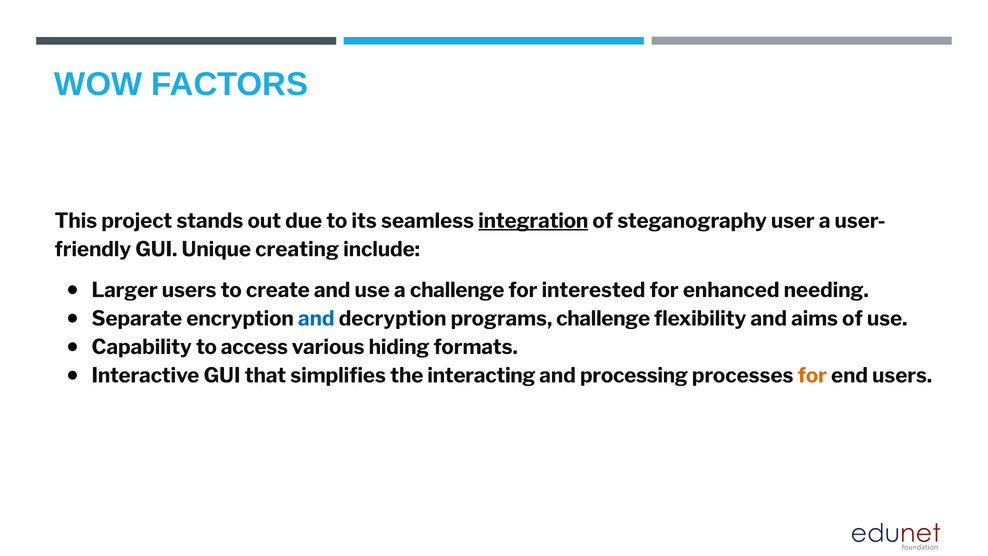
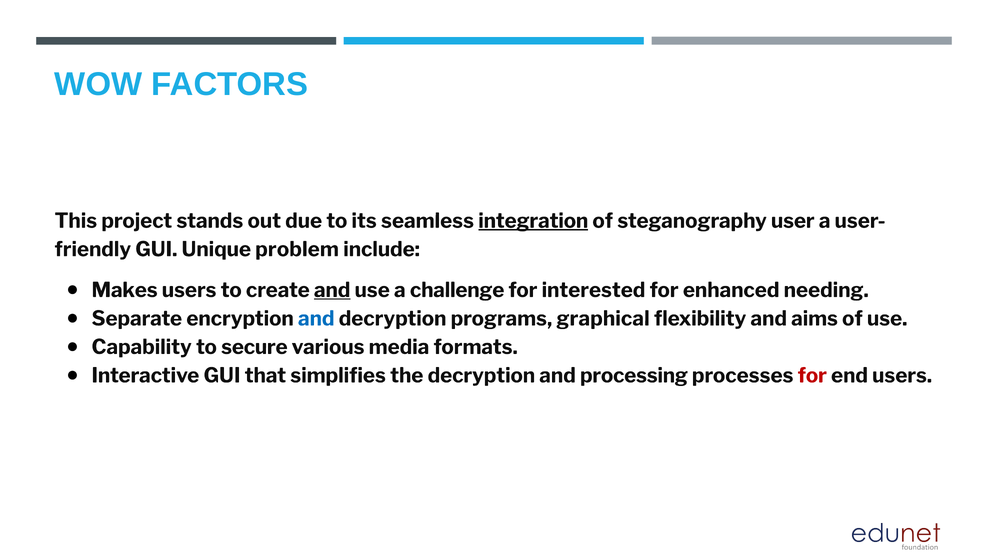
creating: creating -> problem (297, 249)
Larger: Larger -> Makes (125, 290)
and underline: none -> present (332, 290)
programs challenge: challenge -> graphical (603, 319)
access: access -> secure (254, 347)
hiding: hiding -> media (399, 347)
the interacting: interacting -> decryption (481, 375)
for colour: orange -> red (812, 375)
